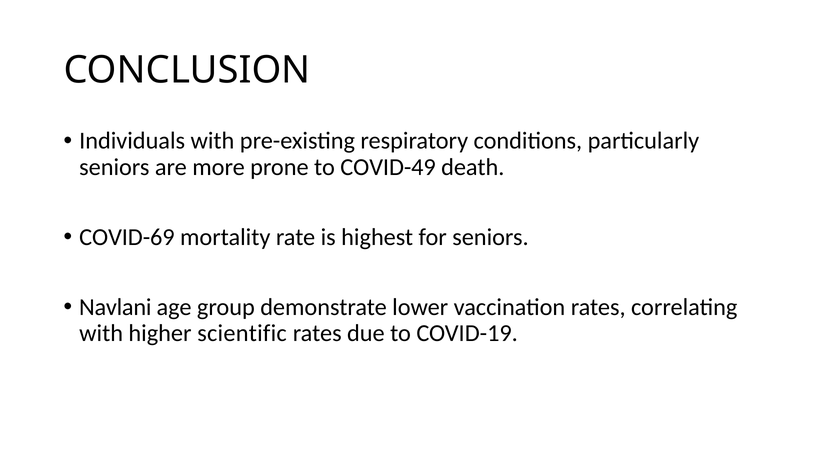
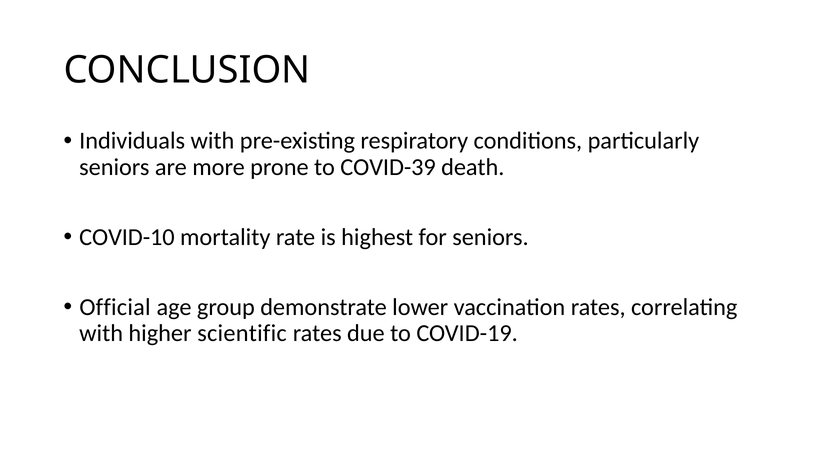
COVID-49: COVID-49 -> COVID-39 (388, 167)
COVID-69: COVID-69 -> COVID-10 (127, 237)
Navlani: Navlani -> Official (115, 307)
